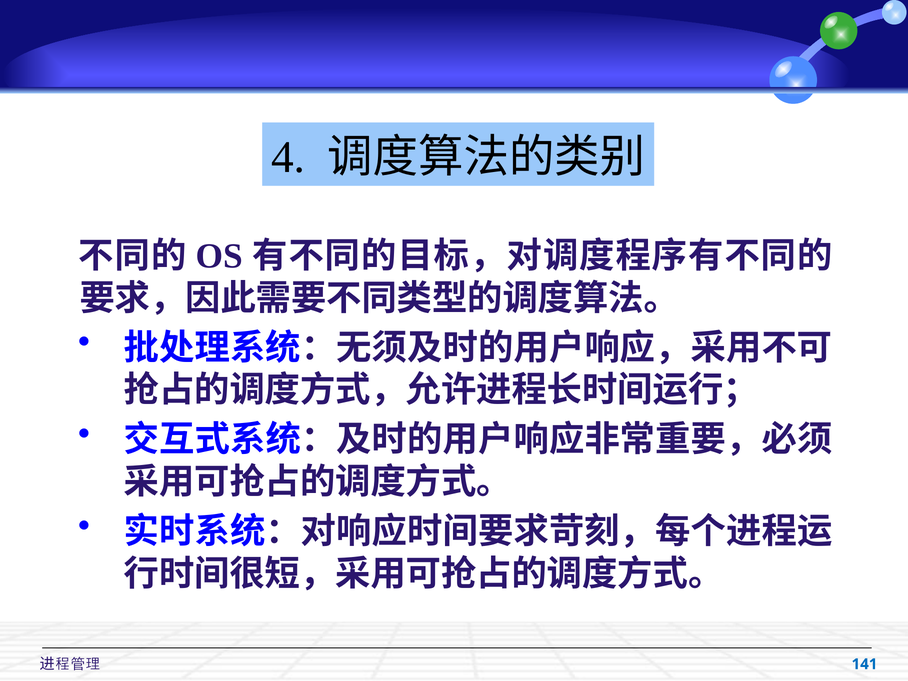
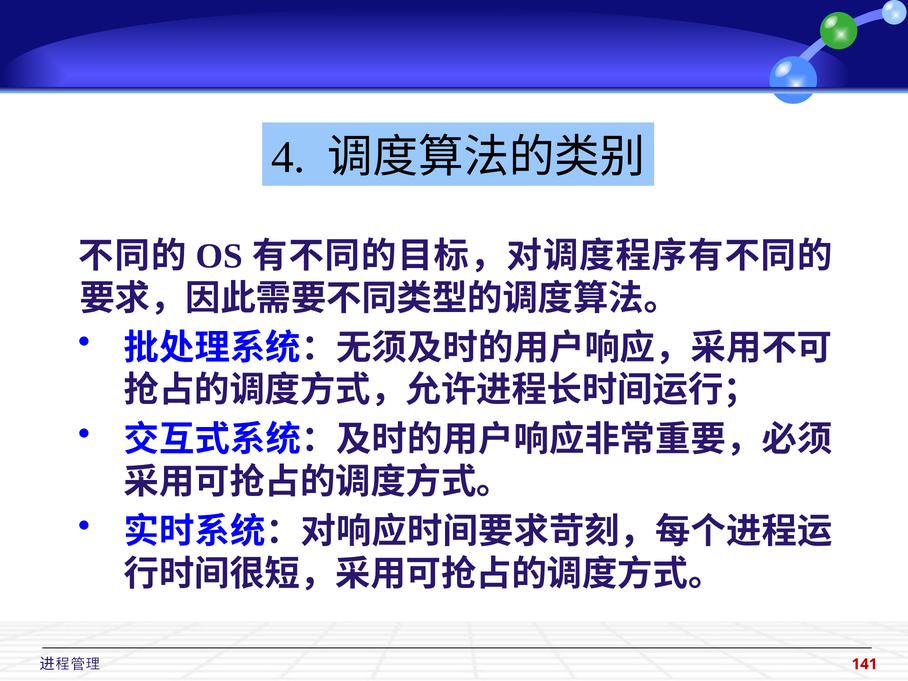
141 colour: blue -> red (865, 664)
